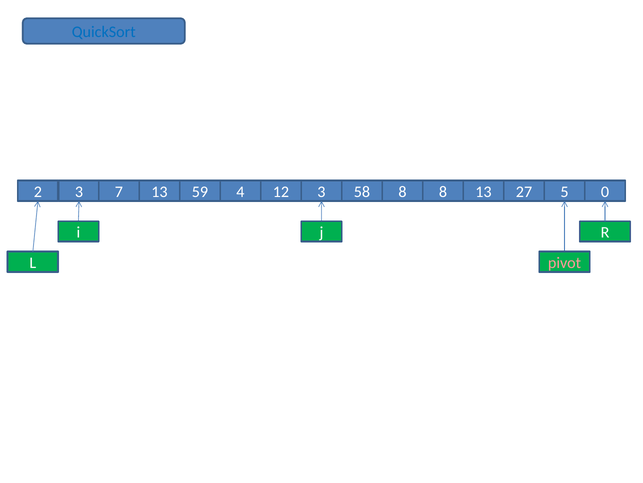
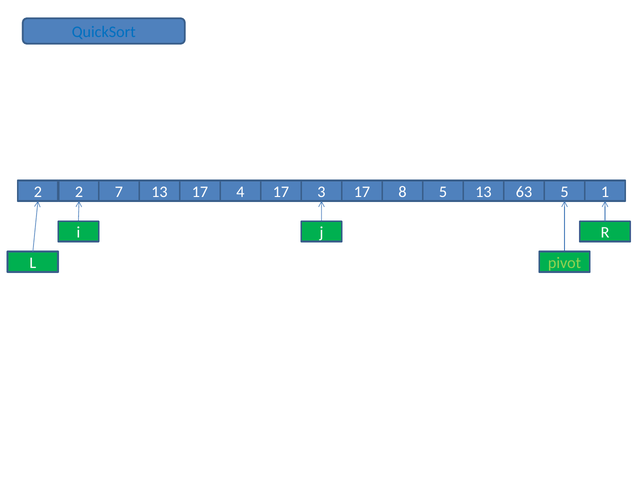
2 3: 3 -> 2 (79, 192)
13 59: 59 -> 17 (200, 192)
4 12: 12 -> 17 (281, 192)
3 58: 58 -> 17 (362, 192)
8 8: 8 -> 5 (443, 192)
27: 27 -> 63 (524, 192)
0: 0 -> 1 (605, 192)
pivot colour: pink -> light green (565, 262)
